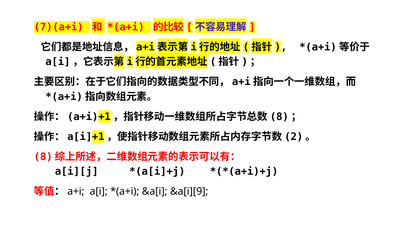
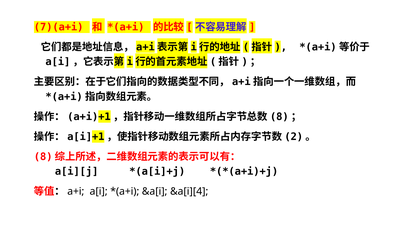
&a[i][9: &a[i][9 -> &a[i][4 (189, 191)
